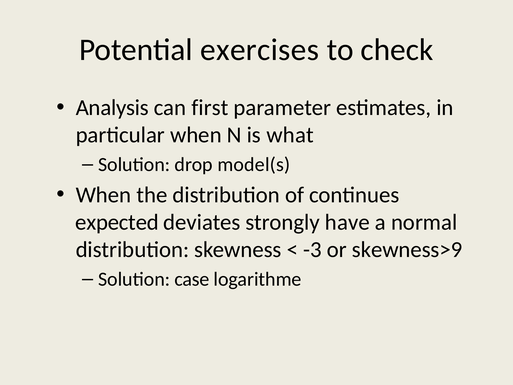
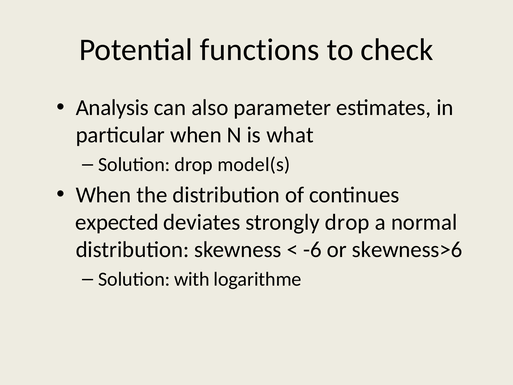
exercises: exercises -> functions (260, 50)
first: first -> also (210, 108)
strongly have: have -> drop (347, 222)
-3: -3 -> -6 (313, 250)
skewness>9: skewness>9 -> skewness>6 (407, 250)
case: case -> with (192, 279)
